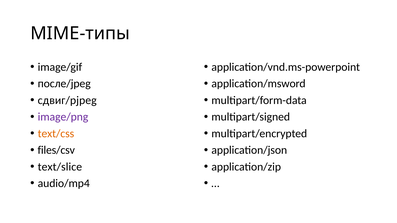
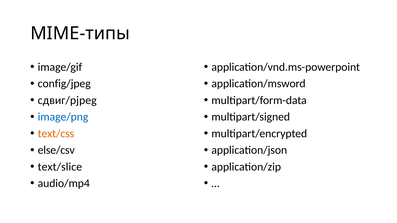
после/jpeg: после/jpeg -> config/jpeg (64, 84)
image/png colour: purple -> blue (63, 117)
files/csv: files/csv -> else/csv (56, 150)
